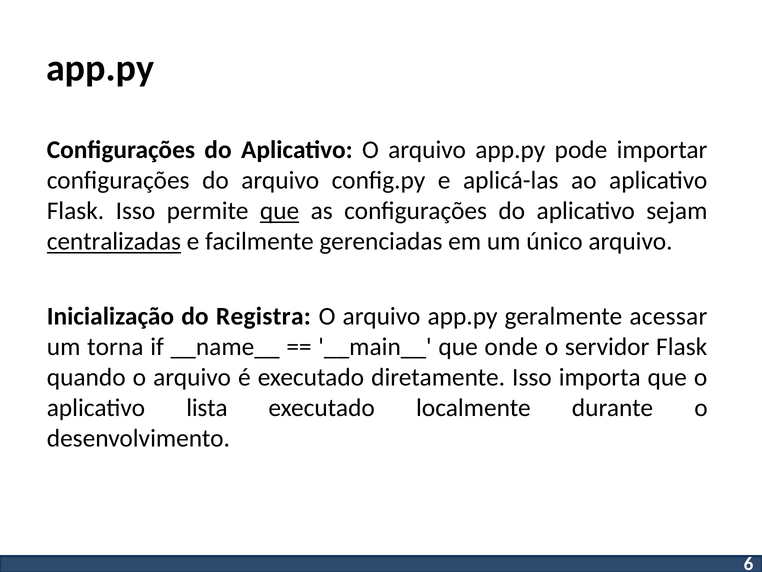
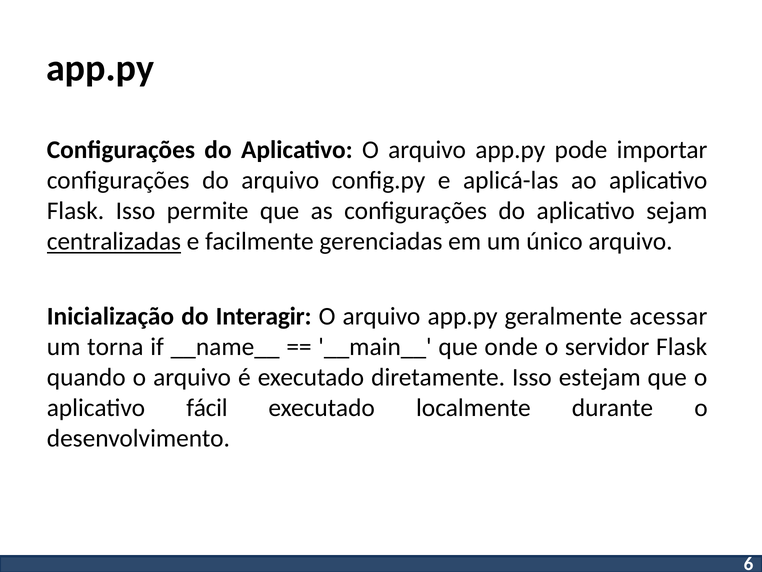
que underline: present -> none (280, 211)
Registra: Registra -> Interagir (264, 316)
importa: importa -> estejam (600, 377)
lista: lista -> fácil (207, 407)
